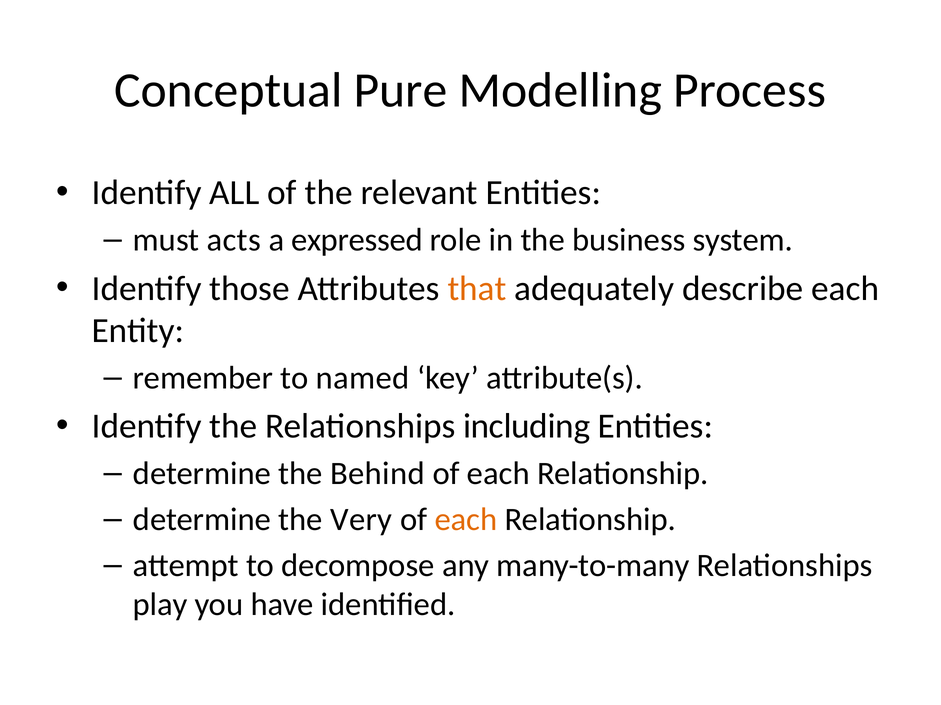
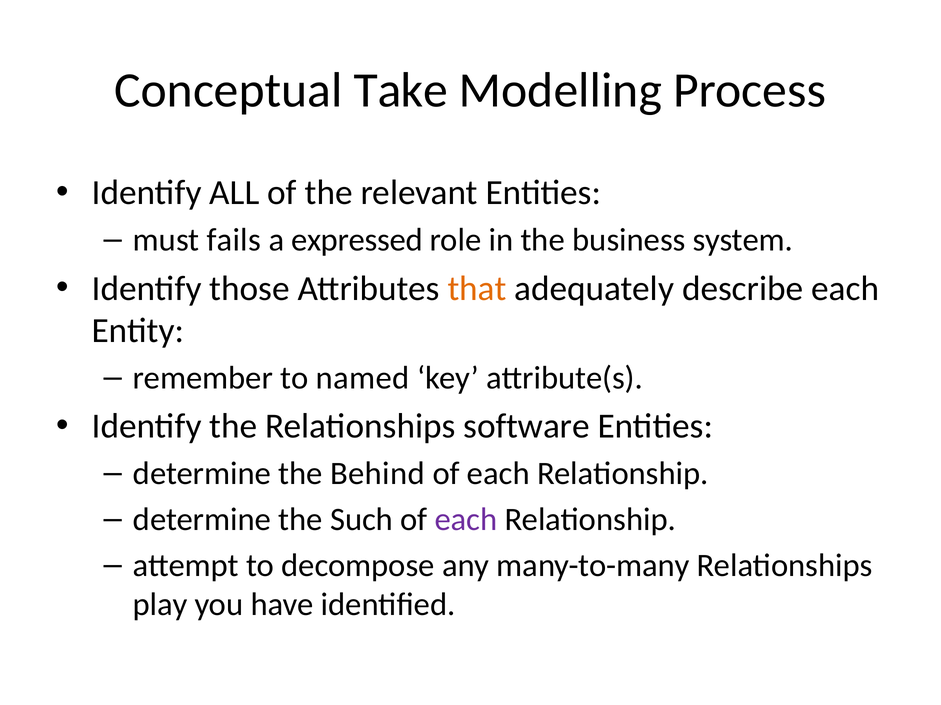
Pure: Pure -> Take (401, 91)
acts: acts -> fails (234, 240)
including: including -> software (526, 427)
Very: Very -> Such (361, 520)
each colour: orange -> purple (466, 520)
